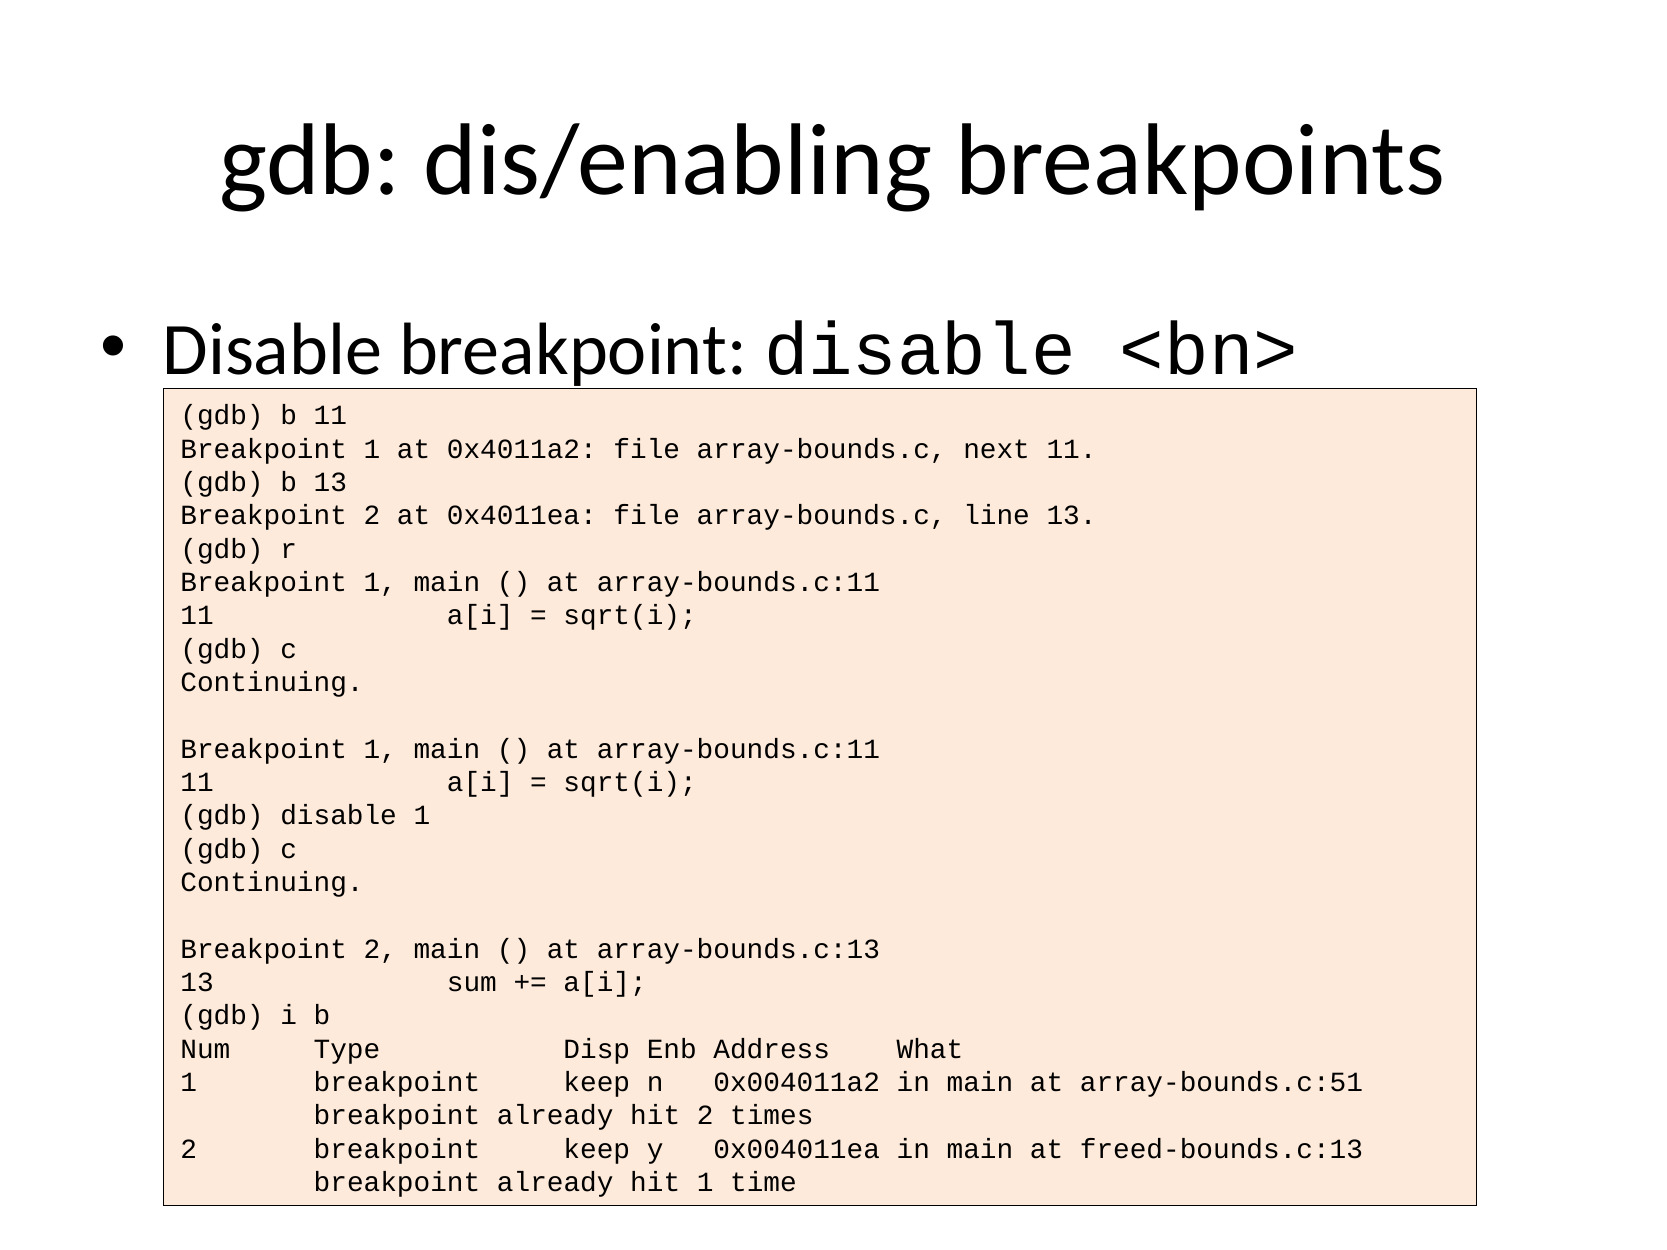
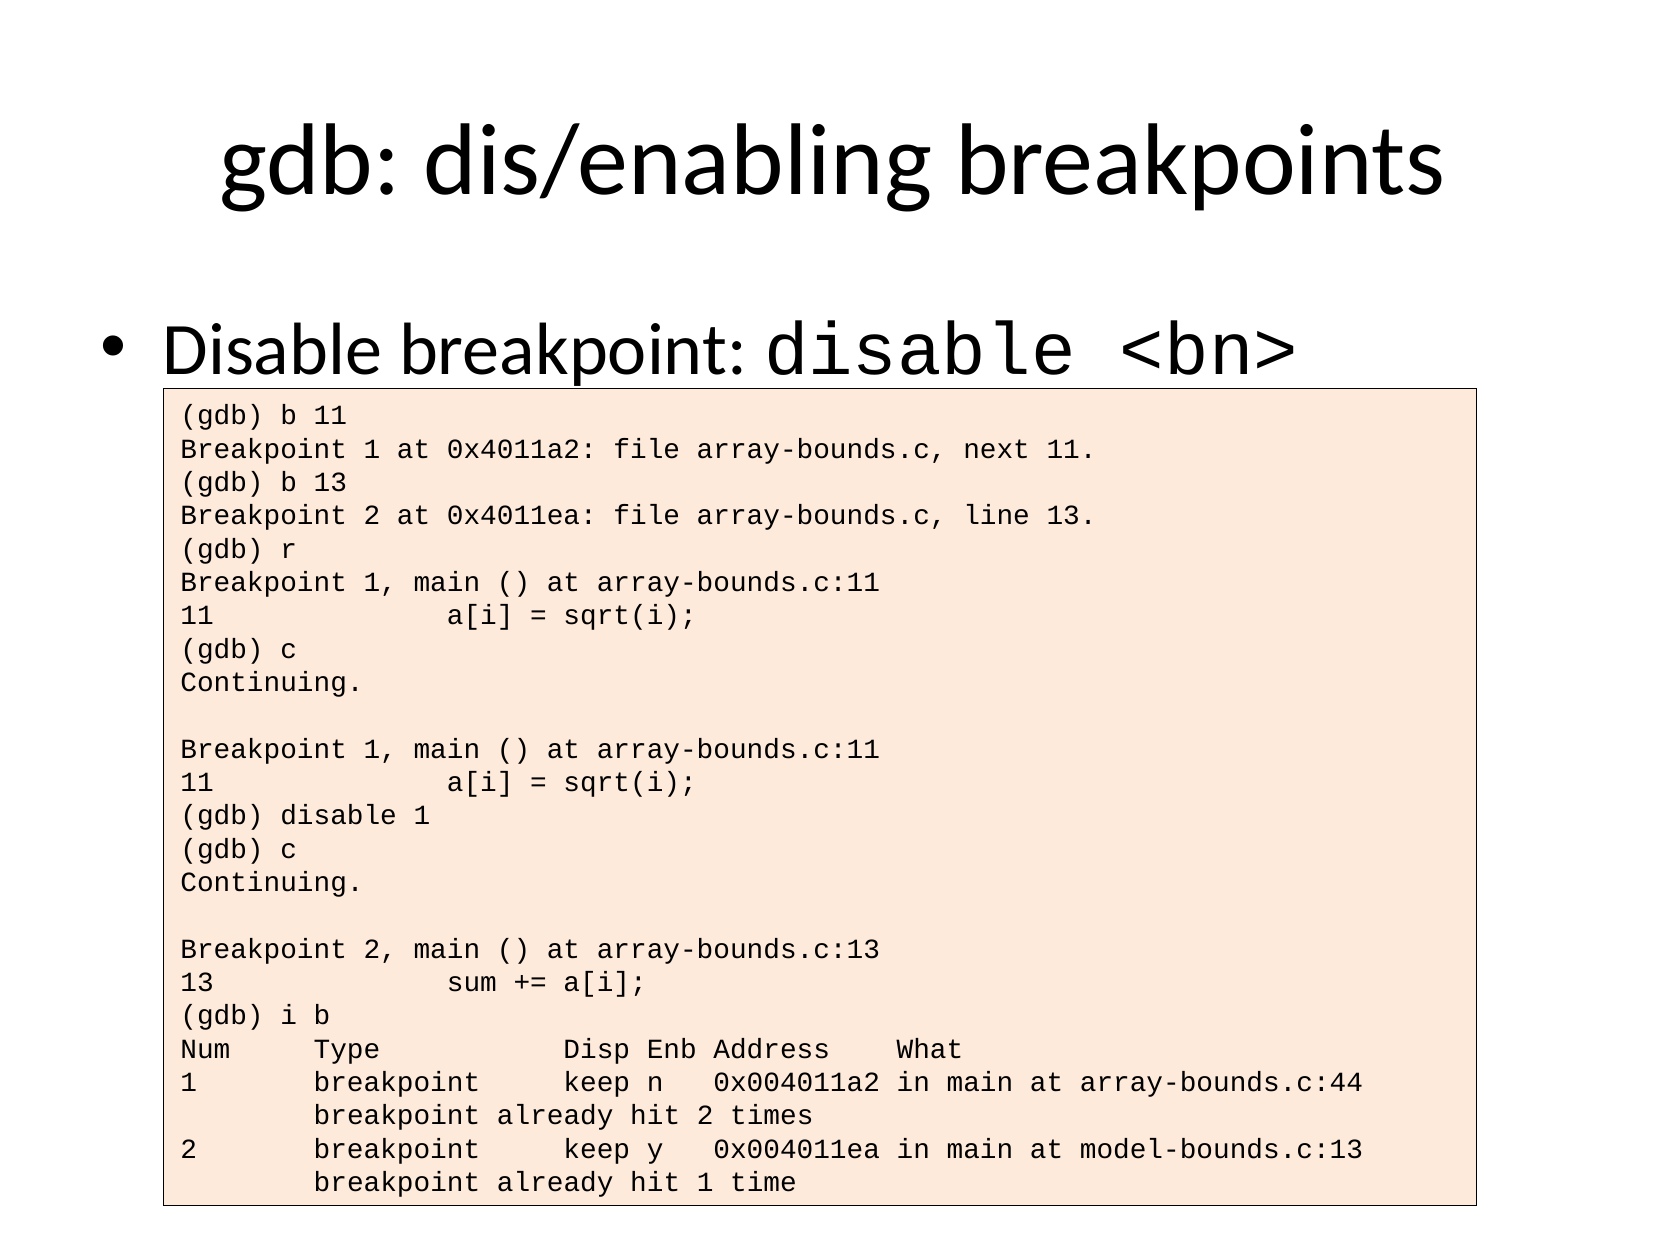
array-bounds.c:51: array-bounds.c:51 -> array-bounds.c:44 (1221, 1082)
freed-bounds.c:13: freed-bounds.c:13 -> model-bounds.c:13 (1221, 1149)
